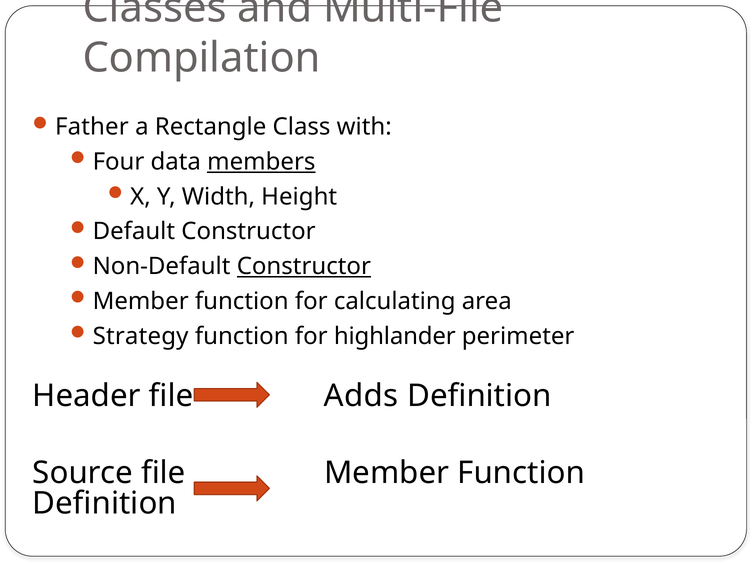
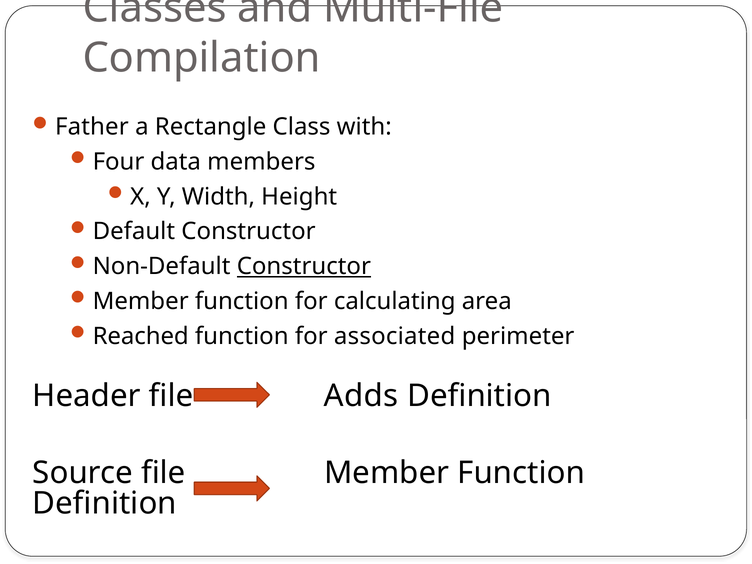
members underline: present -> none (261, 162)
Strategy: Strategy -> Reached (141, 336)
highlander: highlander -> associated (395, 336)
